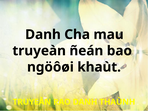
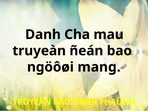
khaùt: khaùt -> mang (99, 67)
